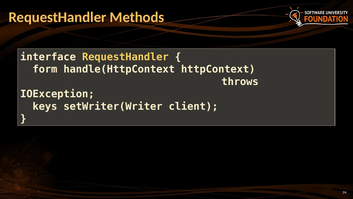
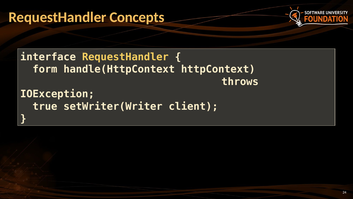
Methods: Methods -> Concepts (137, 17)
keys: keys -> true (45, 106)
